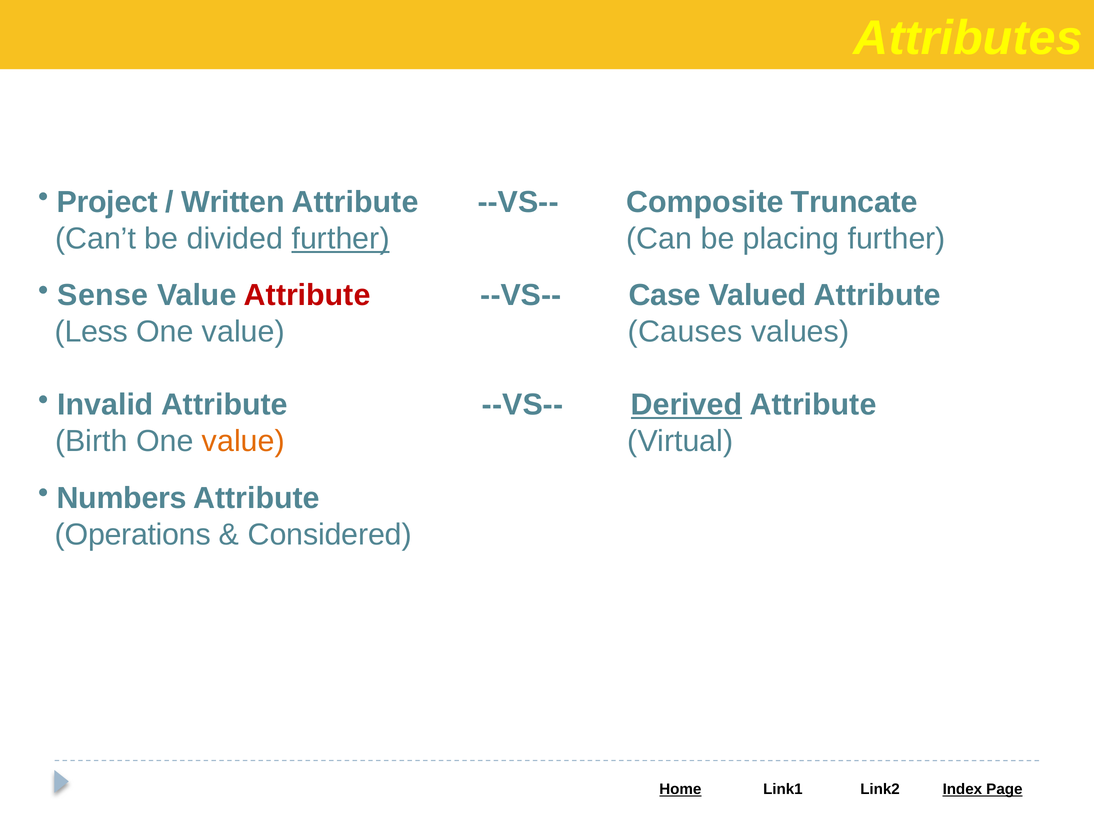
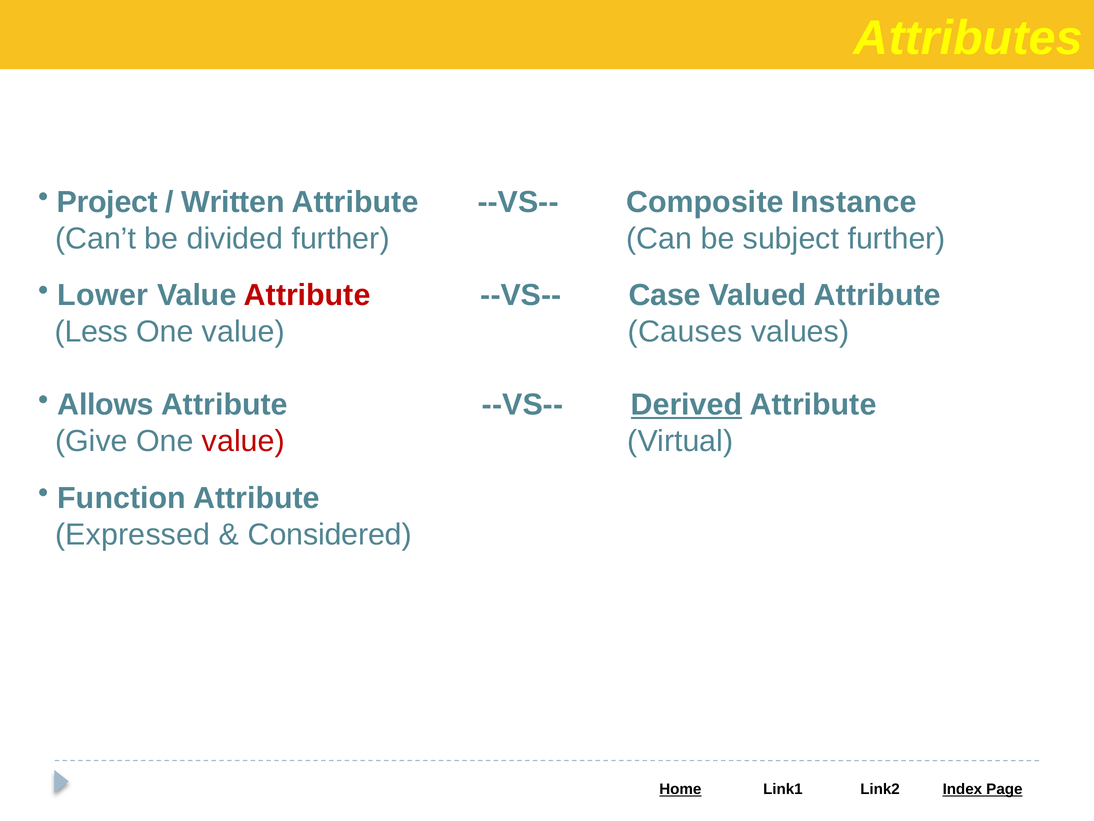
Truncate: Truncate -> Instance (854, 202)
further underline: present -> none (341, 239)
placing: placing -> subject (791, 239)
Sense: Sense -> Lower (103, 295)
Invalid: Invalid -> Allows (106, 405)
Birth: Birth -> Give (91, 441)
value colour: orange -> red (243, 441)
Numbers: Numbers -> Function (122, 498)
Operations: Operations -> Expressed (133, 534)
